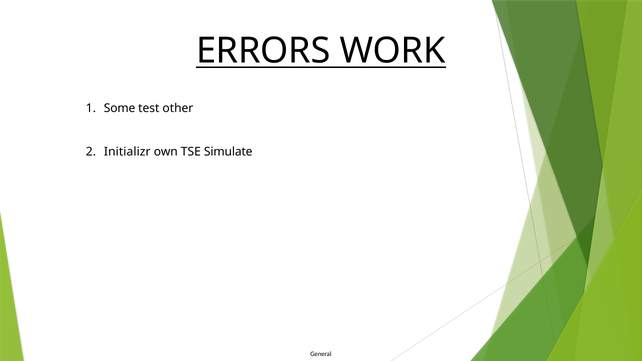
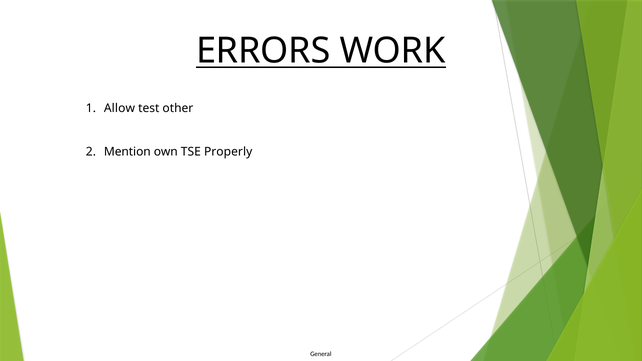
Some: Some -> Allow (119, 108)
Initializr: Initializr -> Mention (127, 152)
Simulate: Simulate -> Properly (228, 152)
